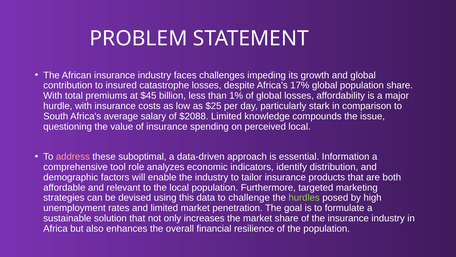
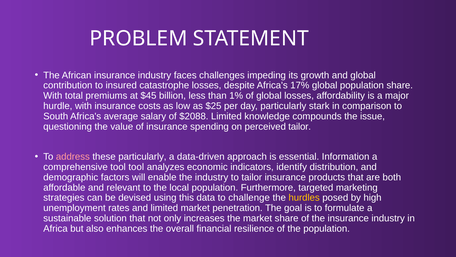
perceived local: local -> tailor (300, 126)
these suboptimal: suboptimal -> particularly (142, 156)
tool role: role -> tool (136, 167)
hurdles colour: light green -> yellow (304, 197)
